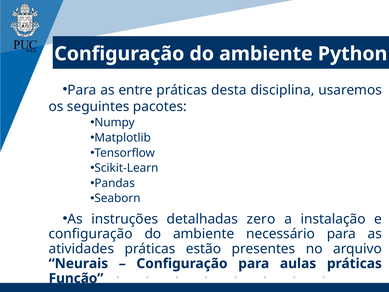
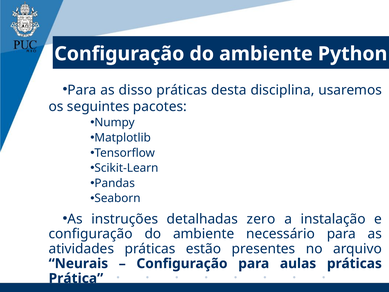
entre: entre -> disso (135, 90)
Função: Função -> Prática (76, 278)
